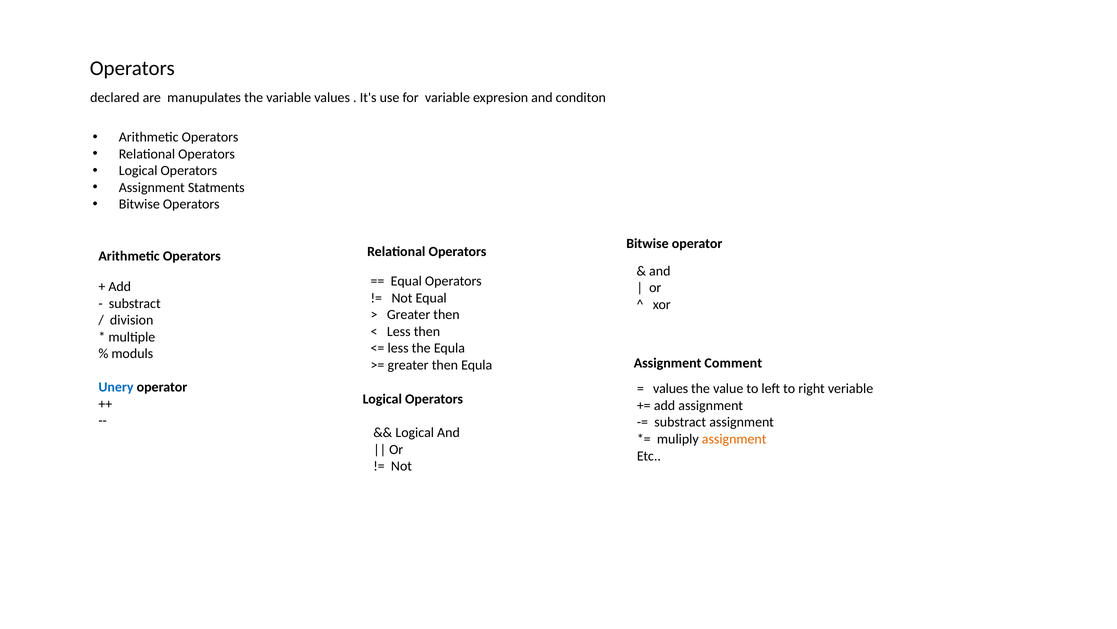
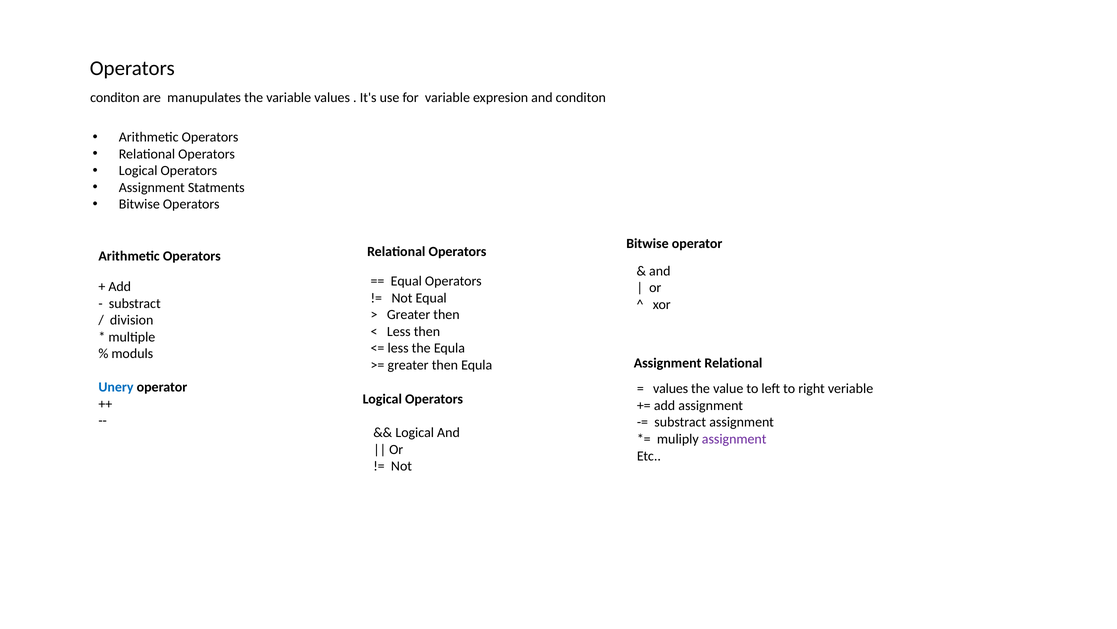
declared: declared -> conditon (115, 98)
Assignment Comment: Comment -> Relational (733, 363)
assignment colour: orange -> purple (734, 439)
